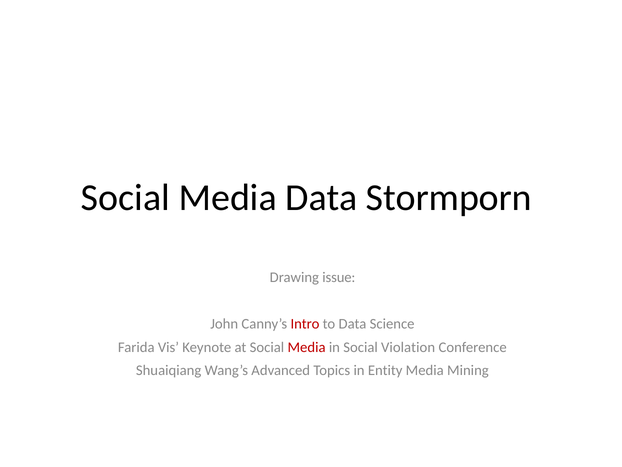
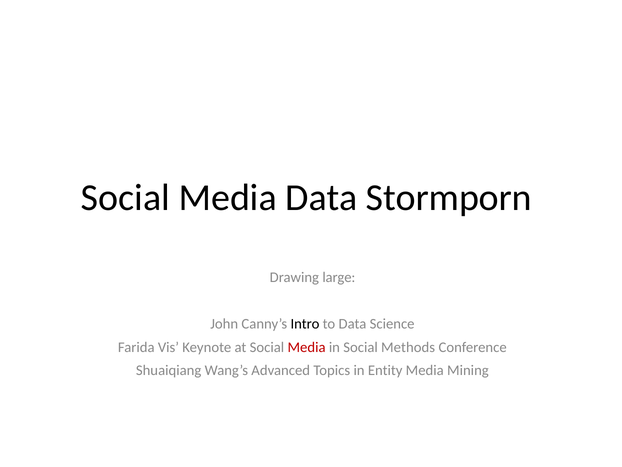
issue: issue -> large (339, 277)
Intro colour: red -> black (305, 324)
Violation: Violation -> Methods (408, 347)
